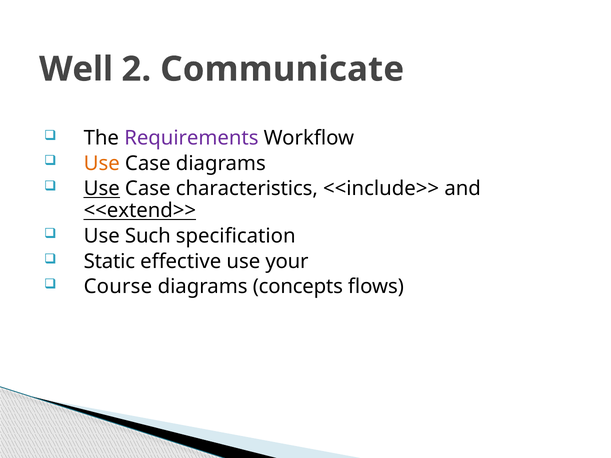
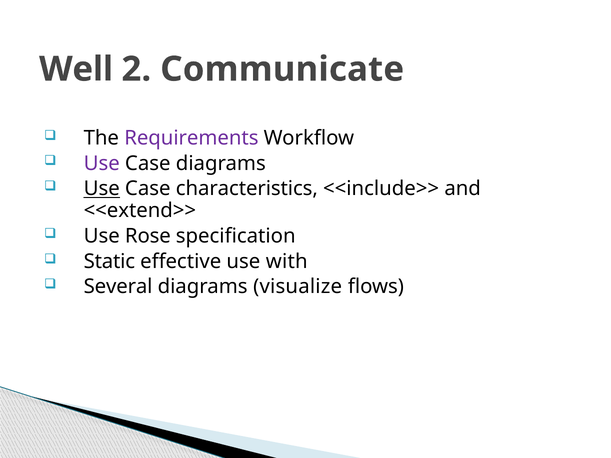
Use colour: orange -> purple (102, 163)
<<extend>> underline: present -> none (140, 211)
Such: Such -> Rose (148, 236)
your: your -> with (287, 261)
Course: Course -> Several (118, 287)
concepts: concepts -> visualize (298, 287)
